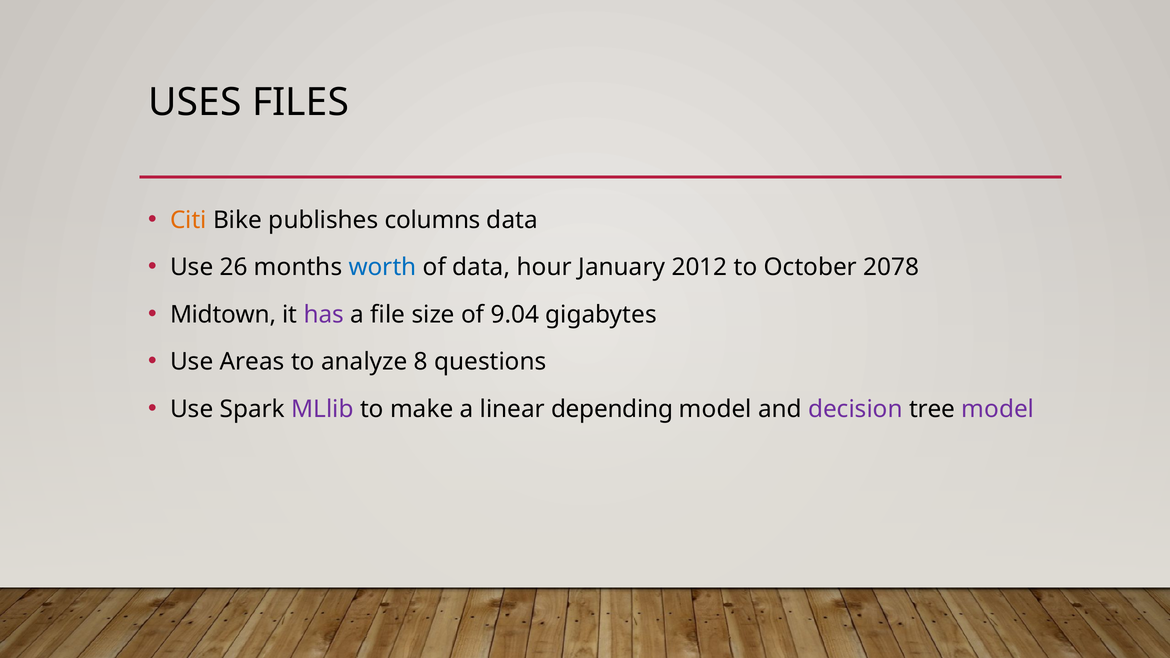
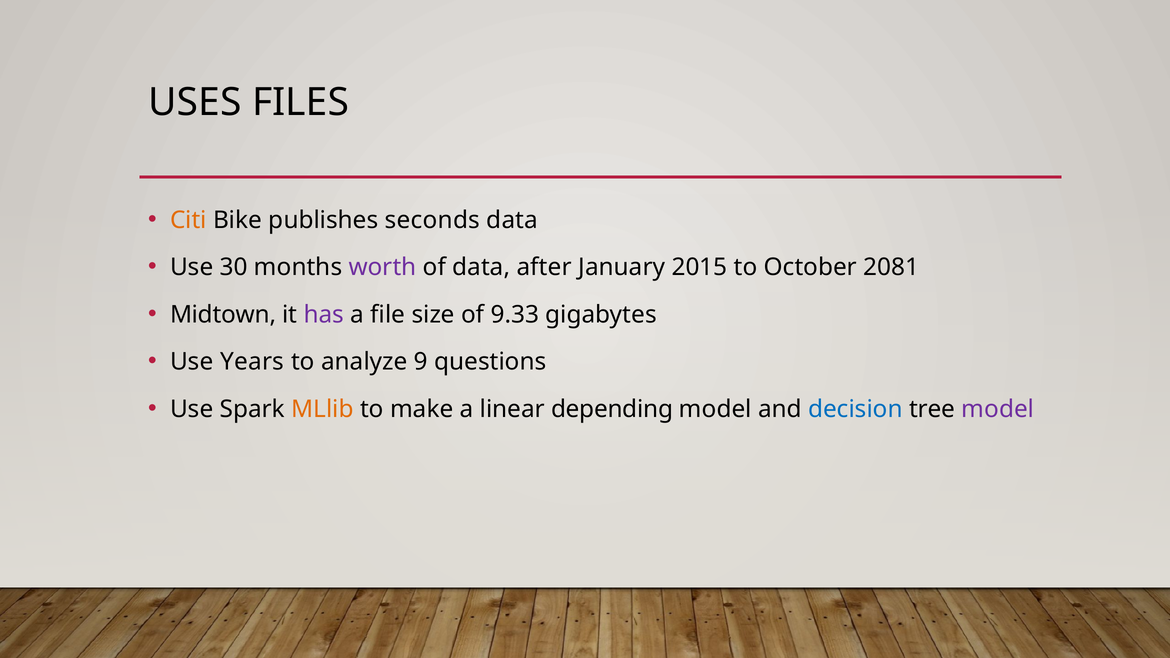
columns: columns -> seconds (432, 220)
26: 26 -> 30 (234, 267)
worth colour: blue -> purple (382, 267)
hour: hour -> after (544, 267)
2012: 2012 -> 2015 (699, 267)
2078: 2078 -> 2081 (891, 267)
9.04: 9.04 -> 9.33 (515, 315)
Areas: Areas -> Years (252, 362)
8: 8 -> 9 (421, 362)
MLlib colour: purple -> orange (322, 409)
decision colour: purple -> blue (855, 409)
